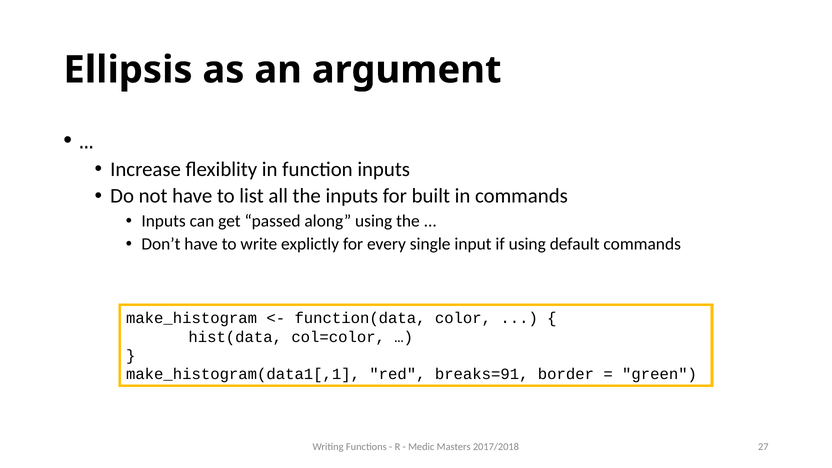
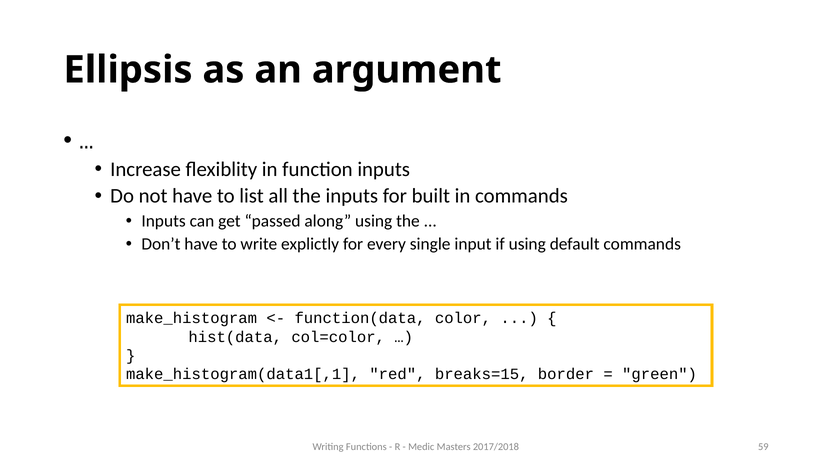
breaks=91: breaks=91 -> breaks=15 (482, 374)
27: 27 -> 59 (763, 447)
